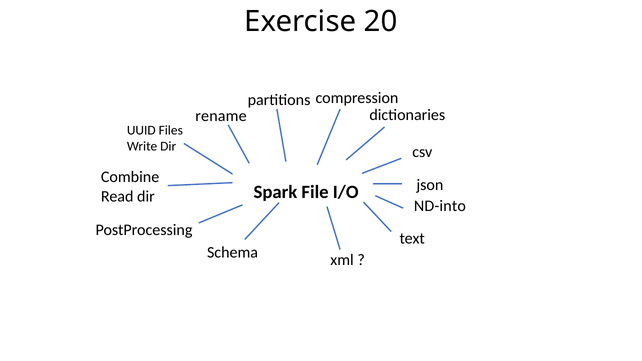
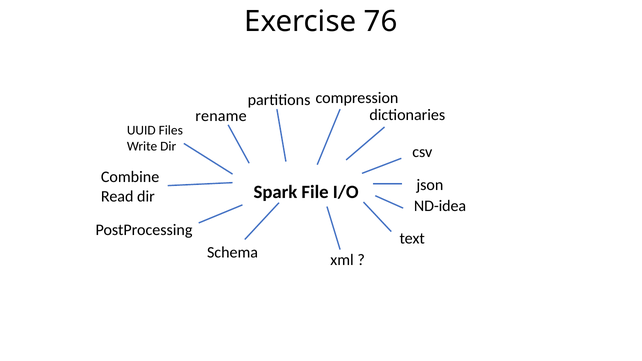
20: 20 -> 76 (381, 22)
ND-into: ND-into -> ND-idea (440, 206)
